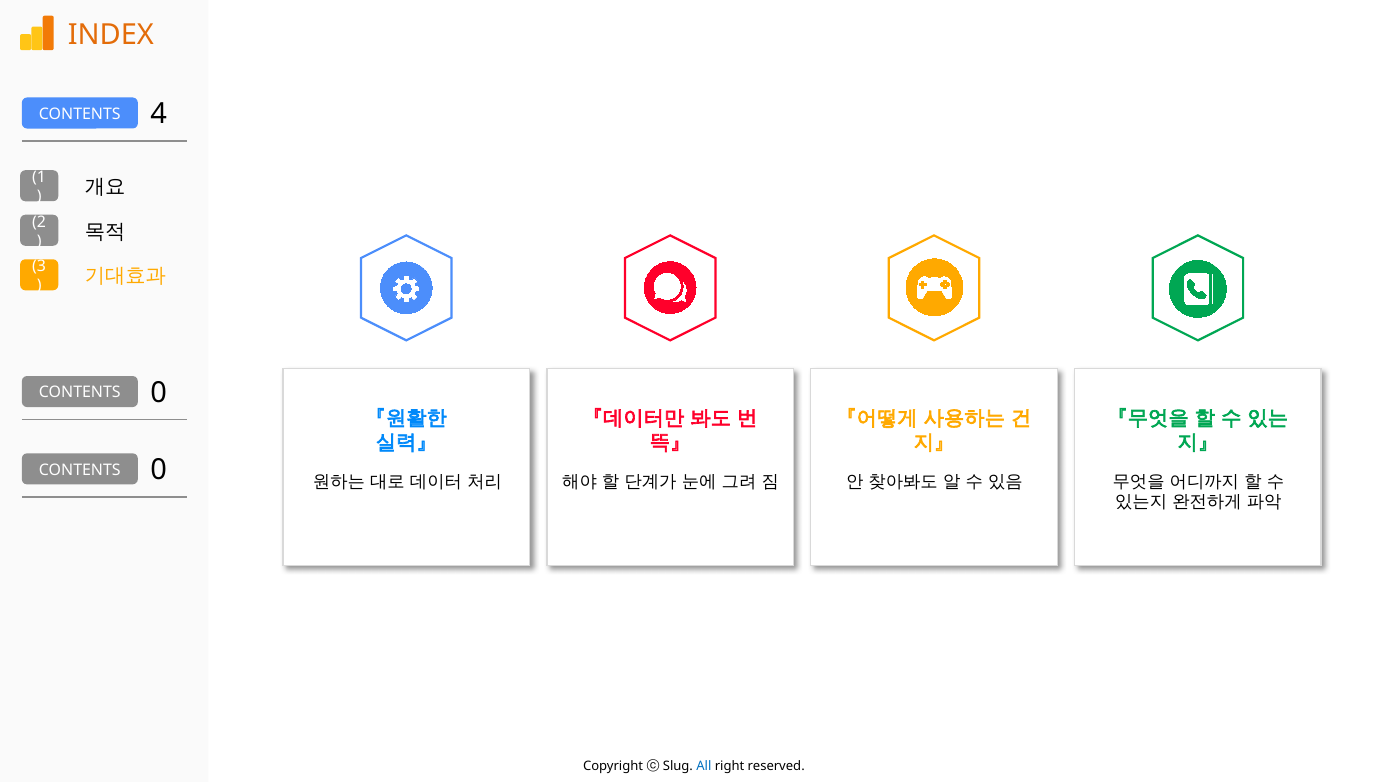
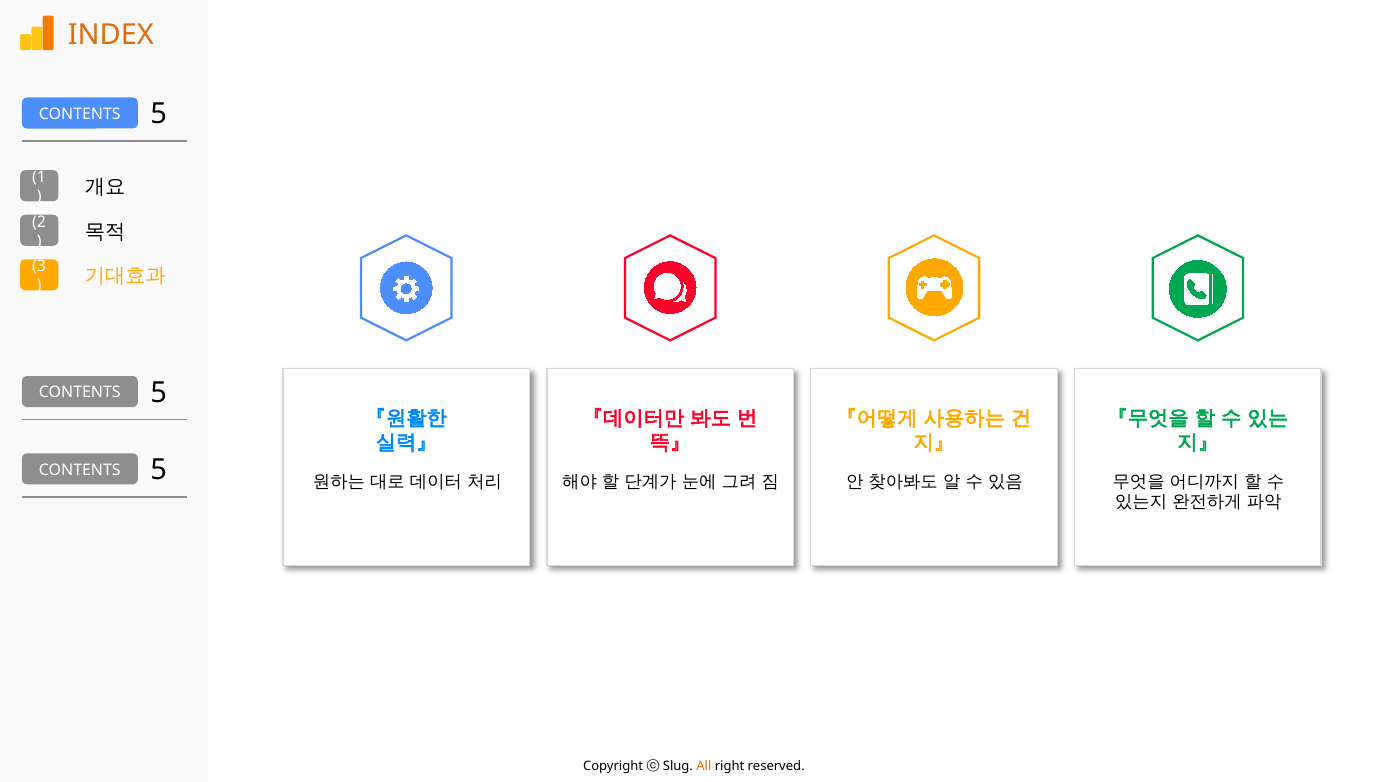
4: 4 -> 5 (159, 114)
0: 0 -> 5 (159, 393)
0: 0 -> 5 (159, 470)
All colour: blue -> orange (704, 766)
